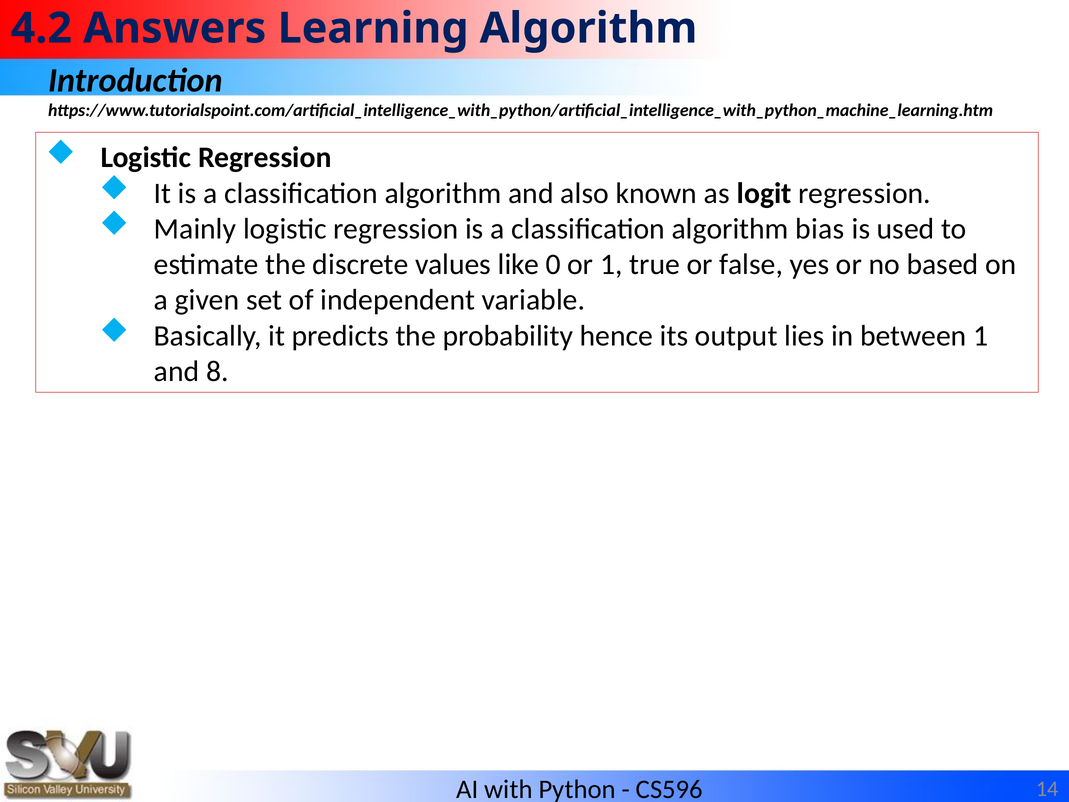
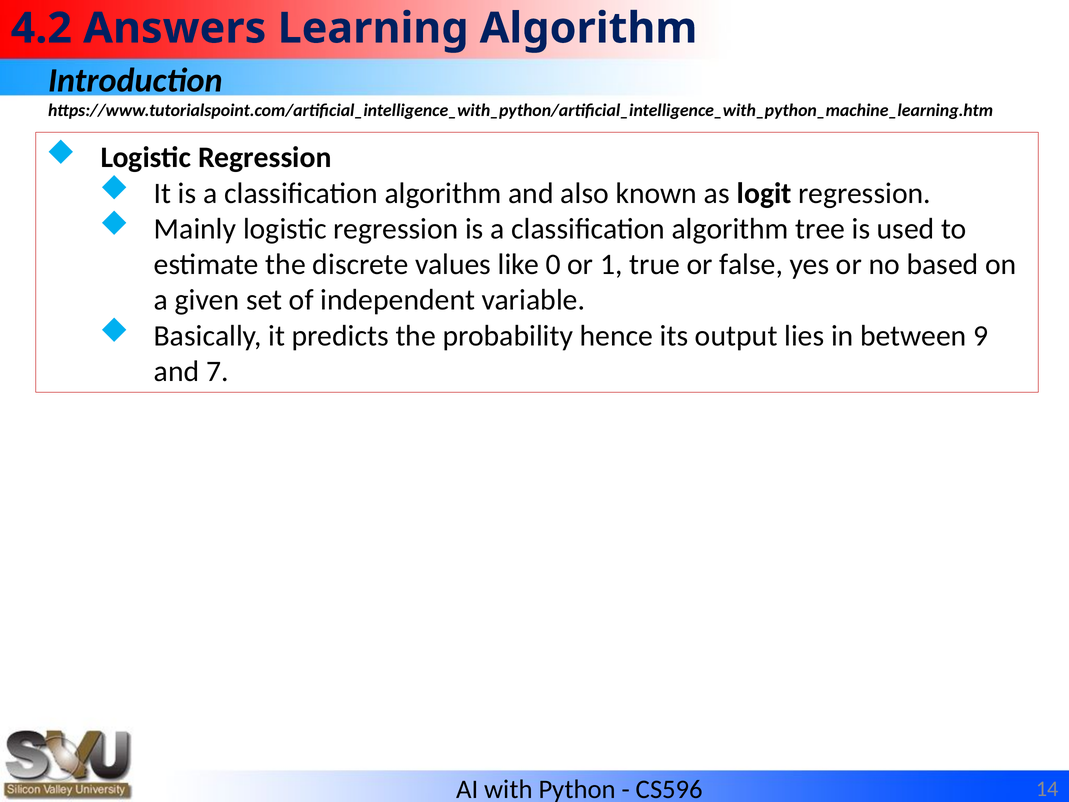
bias: bias -> tree (820, 229)
between 1: 1 -> 9 (981, 336)
8: 8 -> 7 (217, 371)
